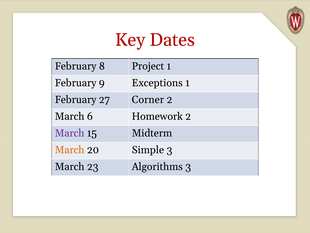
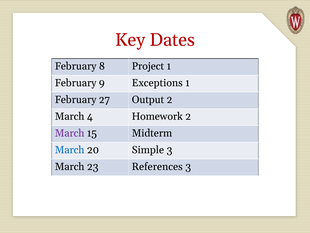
Corner: Corner -> Output (148, 100)
6: 6 -> 4 (90, 116)
March colour: orange -> blue (70, 150)
Algorithms: Algorithms -> References (157, 166)
